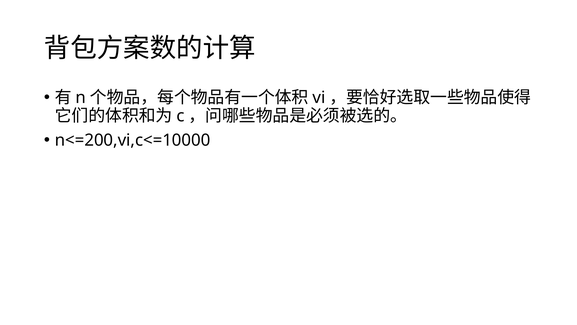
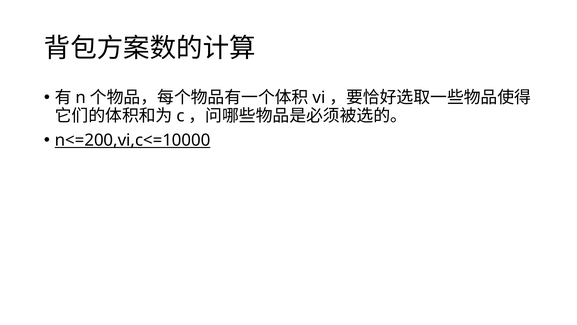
n<=200,vi,c<=10000 underline: none -> present (133, 140)
